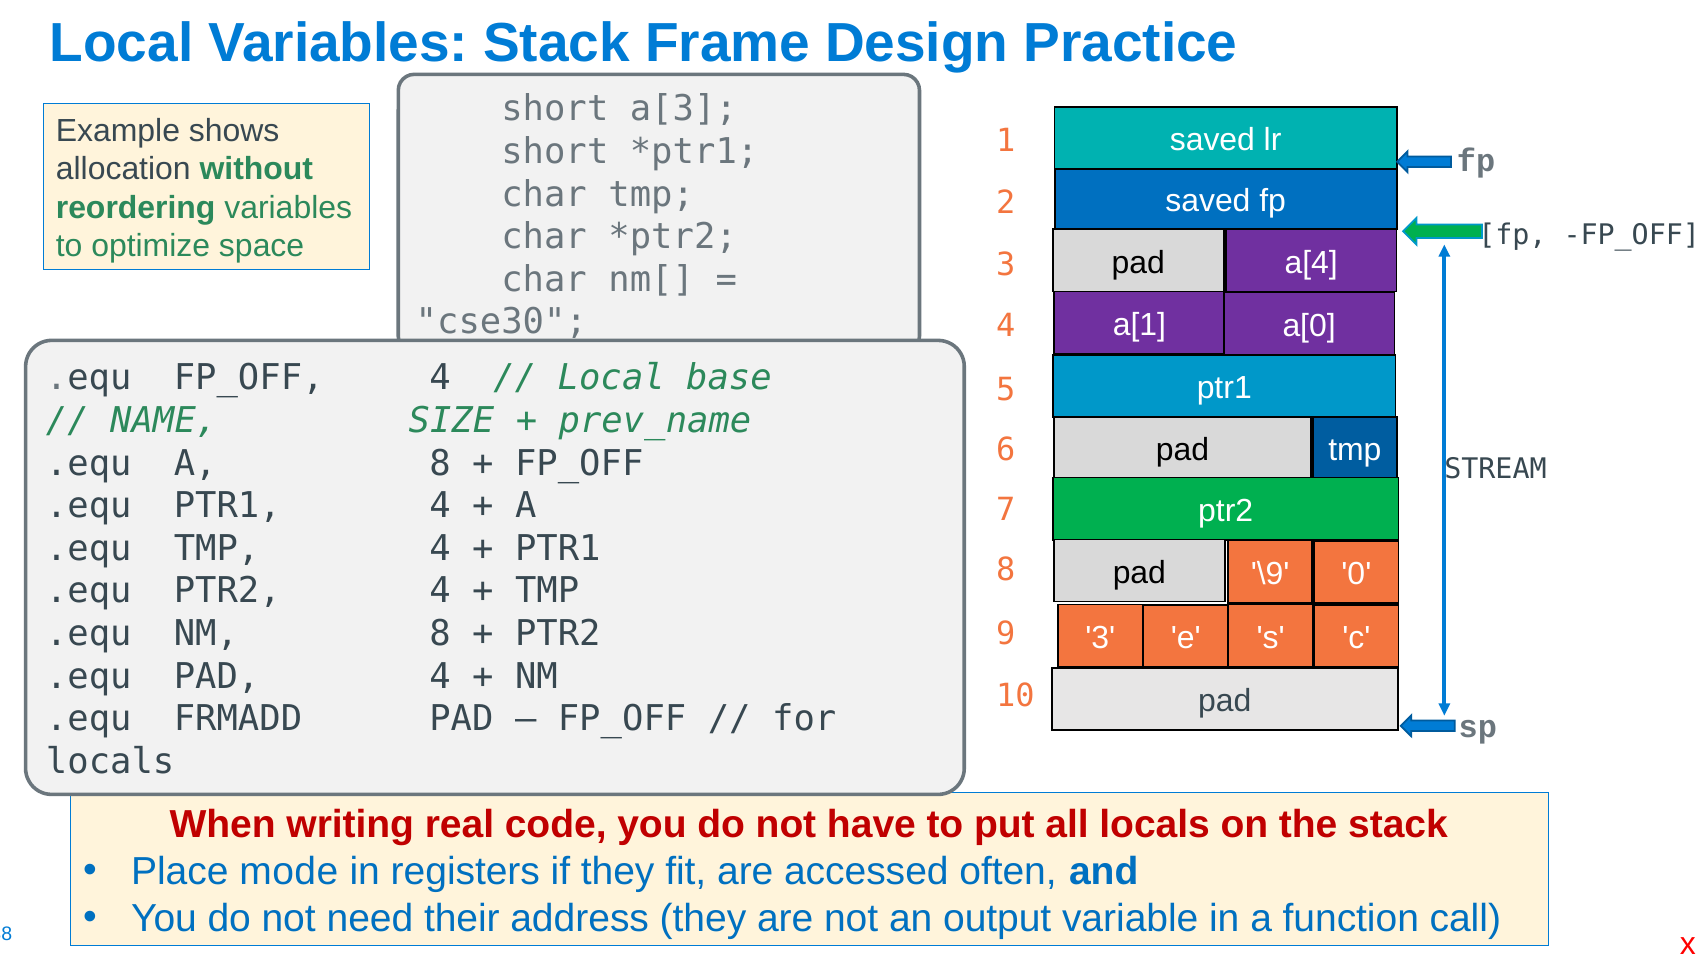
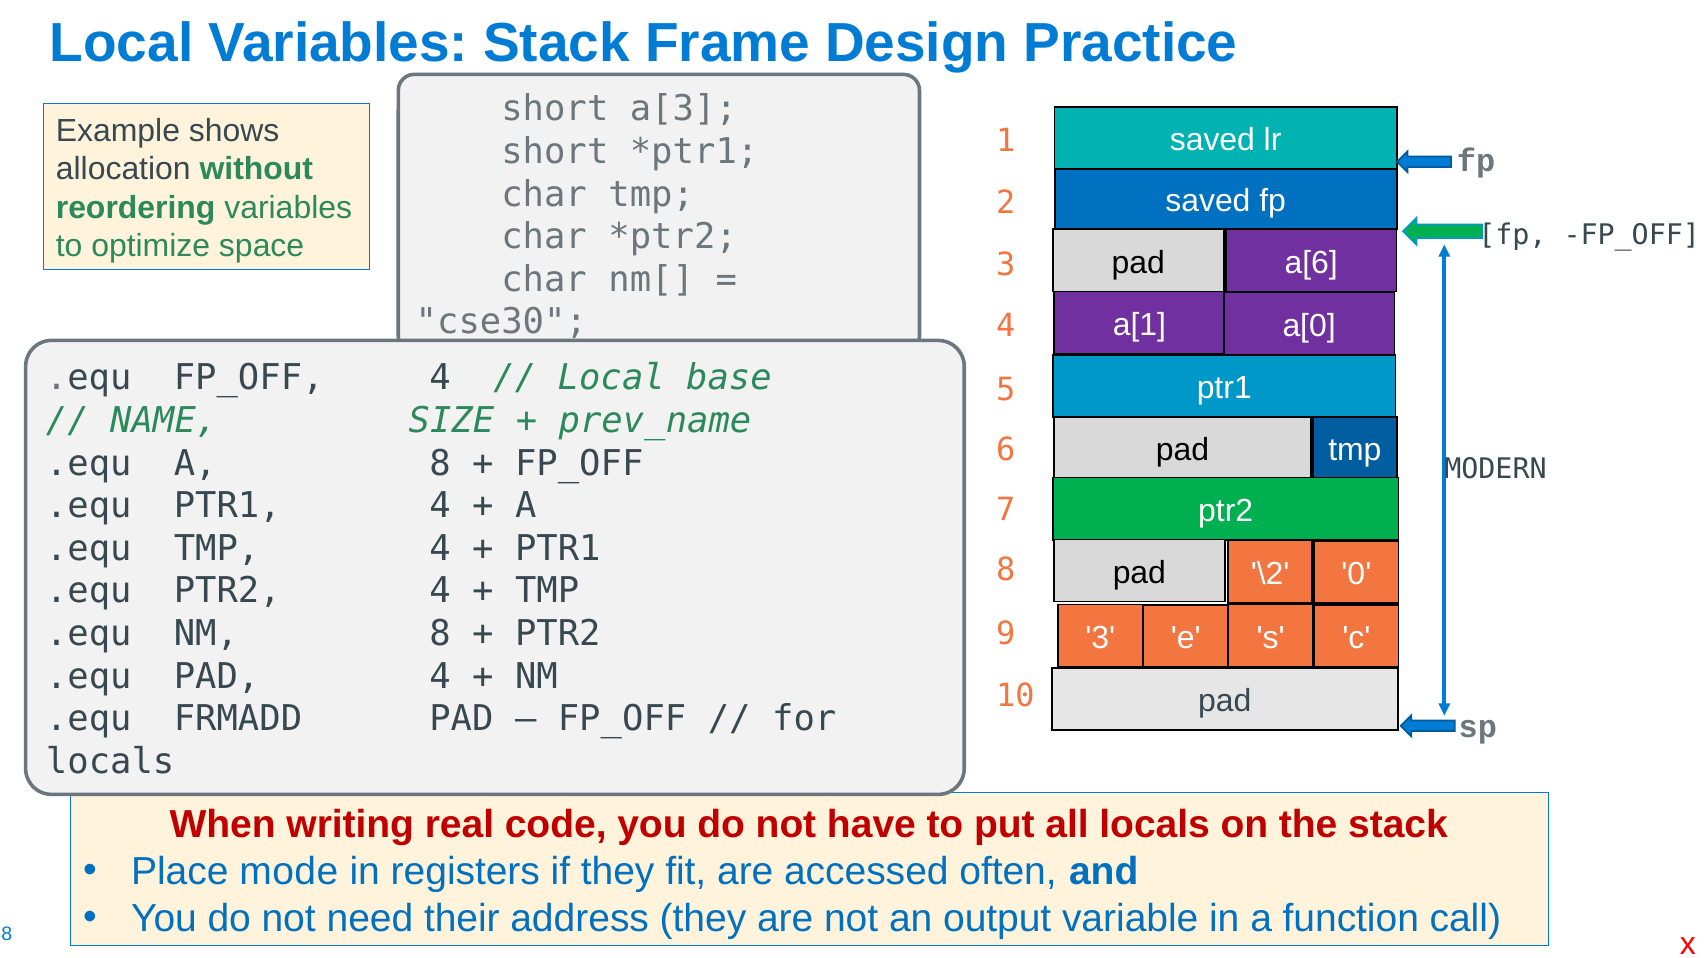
a[4: a[4 -> a[6 (1311, 263)
STREAM: STREAM -> MODERN (1496, 470)
\9: \9 -> \2 (1270, 574)
